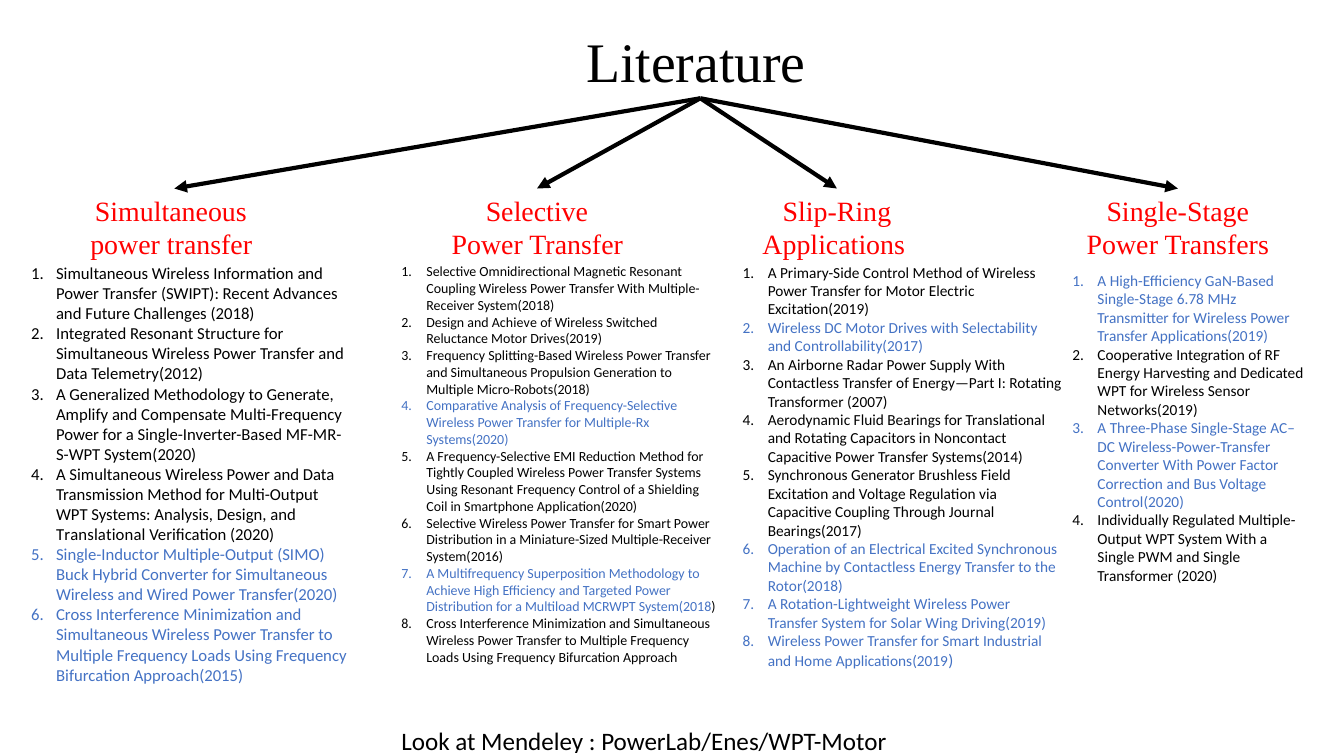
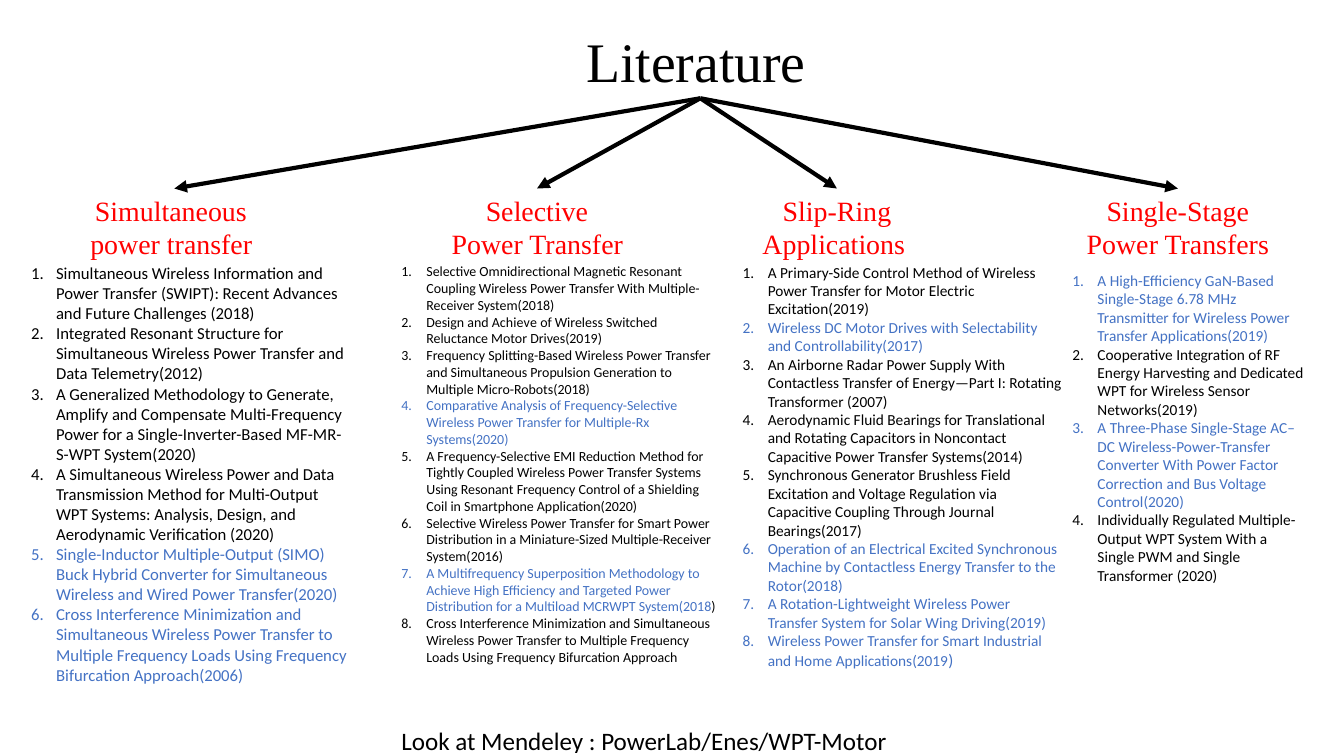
Translational: Translational -> Aerodynamic (101, 535)
Approach(2015: Approach(2015 -> Approach(2006 (188, 675)
